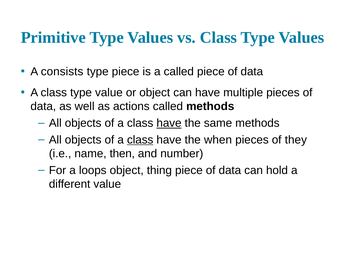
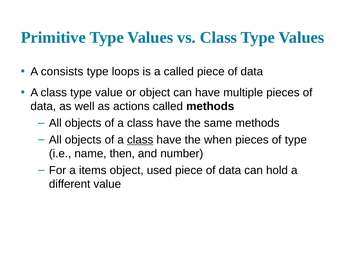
type piece: piece -> loops (126, 72)
have underline: present -> none (169, 123)
of they: they -> type (296, 140)
loops: loops -> items (93, 171)
thing: thing -> used (159, 171)
